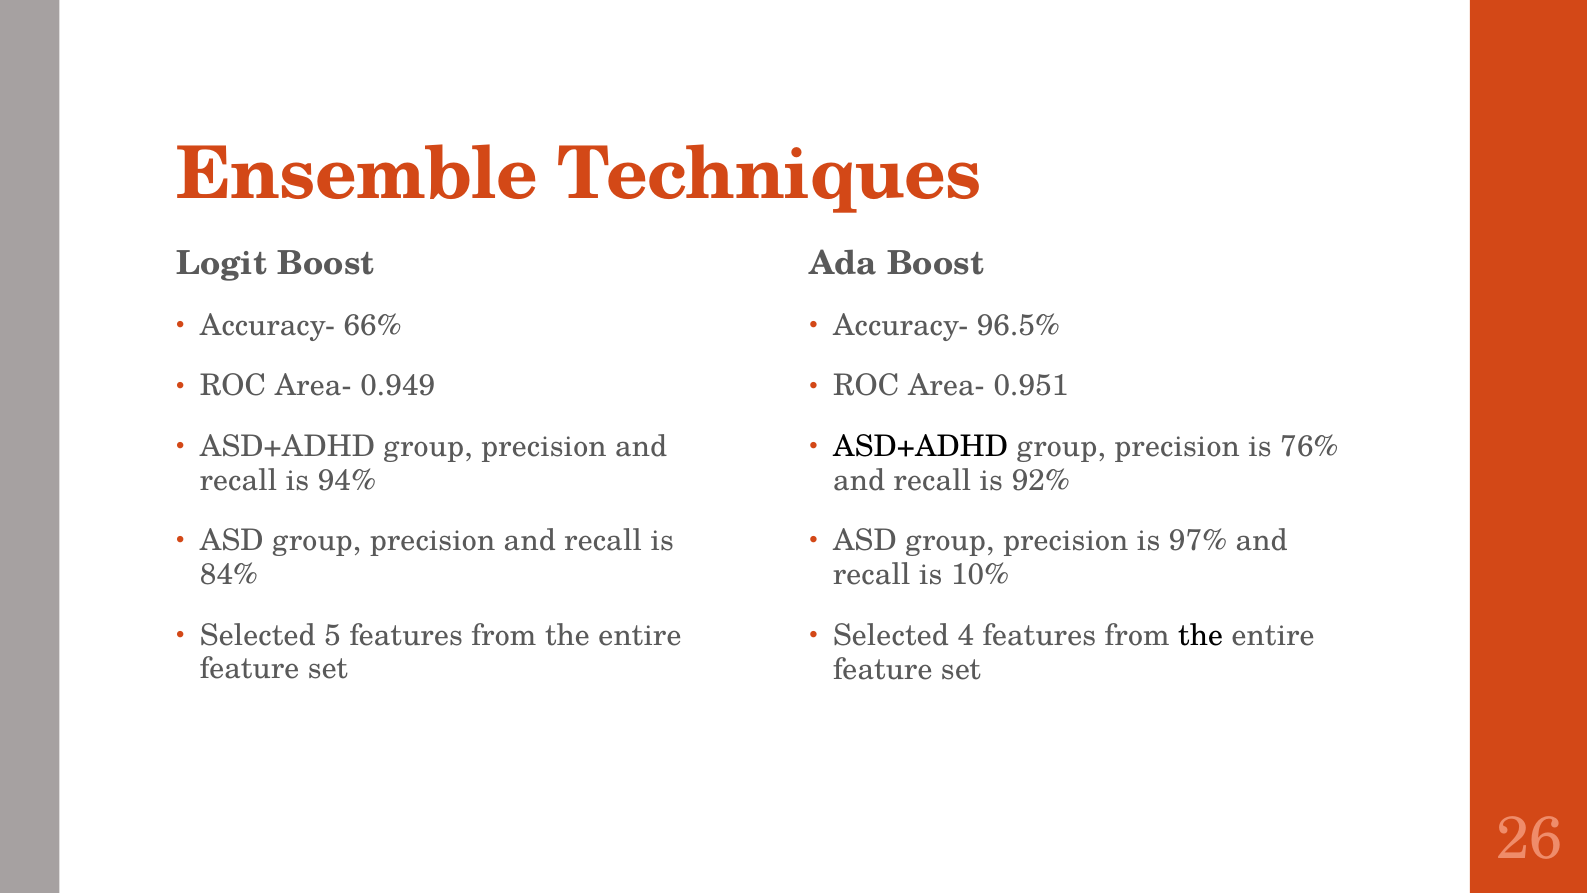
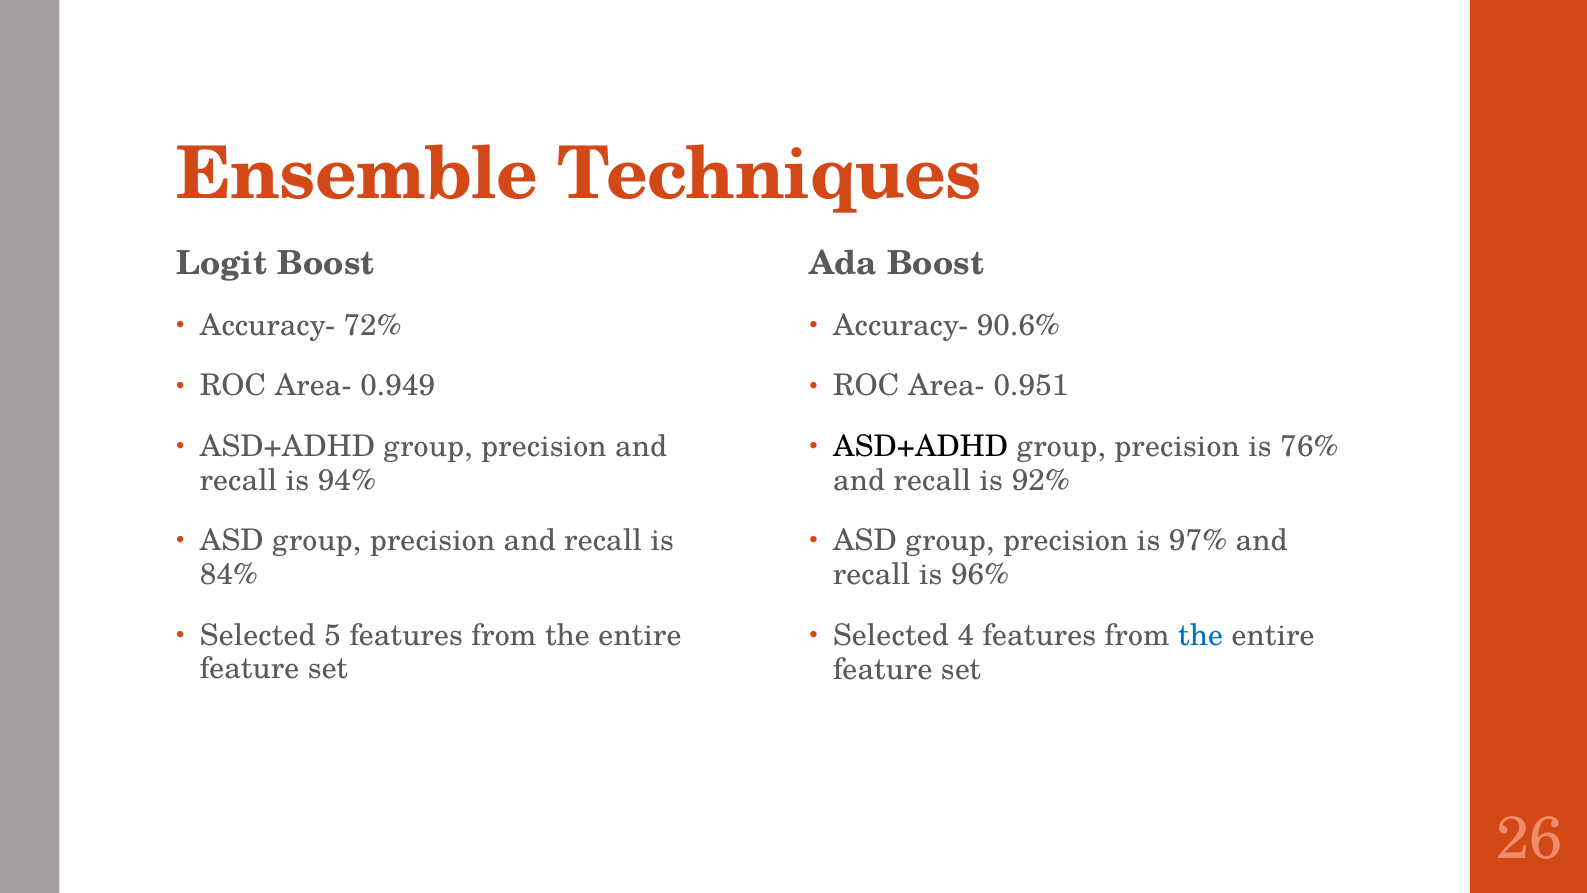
66%: 66% -> 72% (373, 326)
96.5%: 96.5% -> 90.6% (1018, 326)
10%: 10% -> 96% (980, 575)
the colour: black -> blue (1201, 635)
